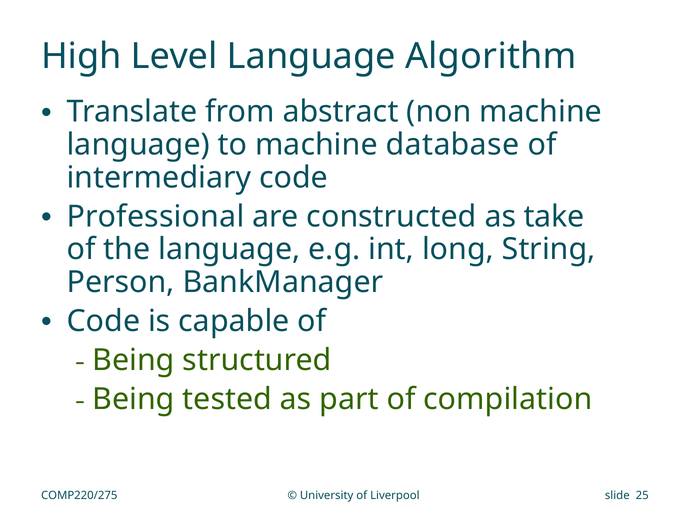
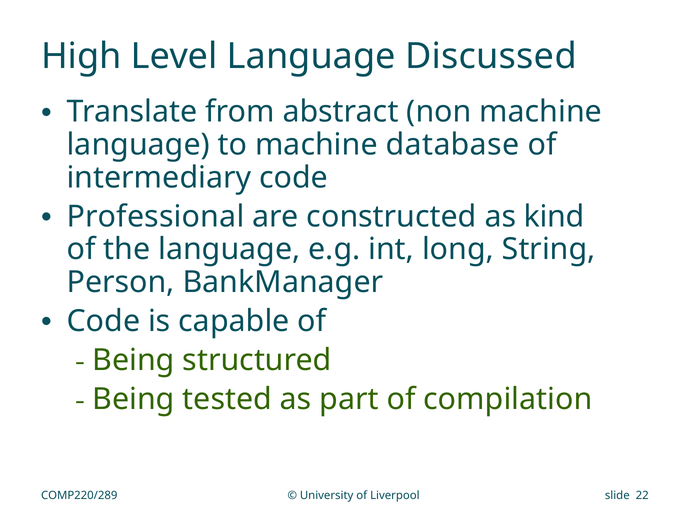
Algorithm: Algorithm -> Discussed (491, 56)
take: take -> kind (554, 217)
COMP220/275: COMP220/275 -> COMP220/289 (79, 496)
25: 25 -> 22 (642, 496)
